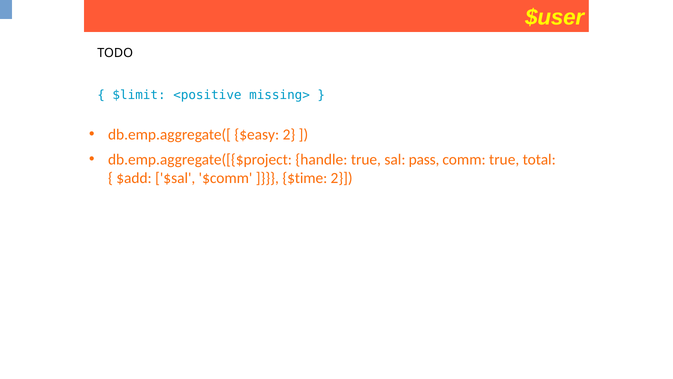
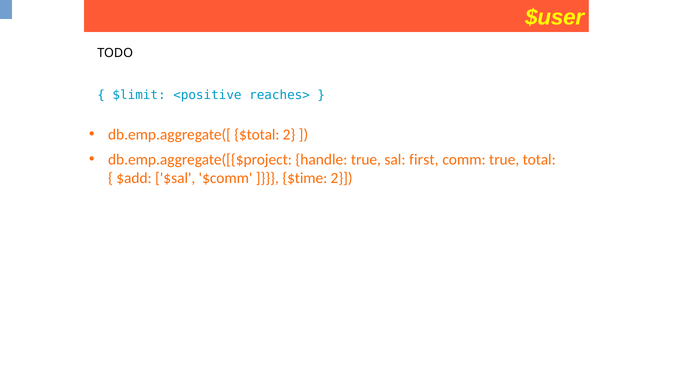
missing>: missing> -> reaches> (280, 95)
$easy: $easy -> $total (257, 134)
pass: pass -> first (424, 160)
